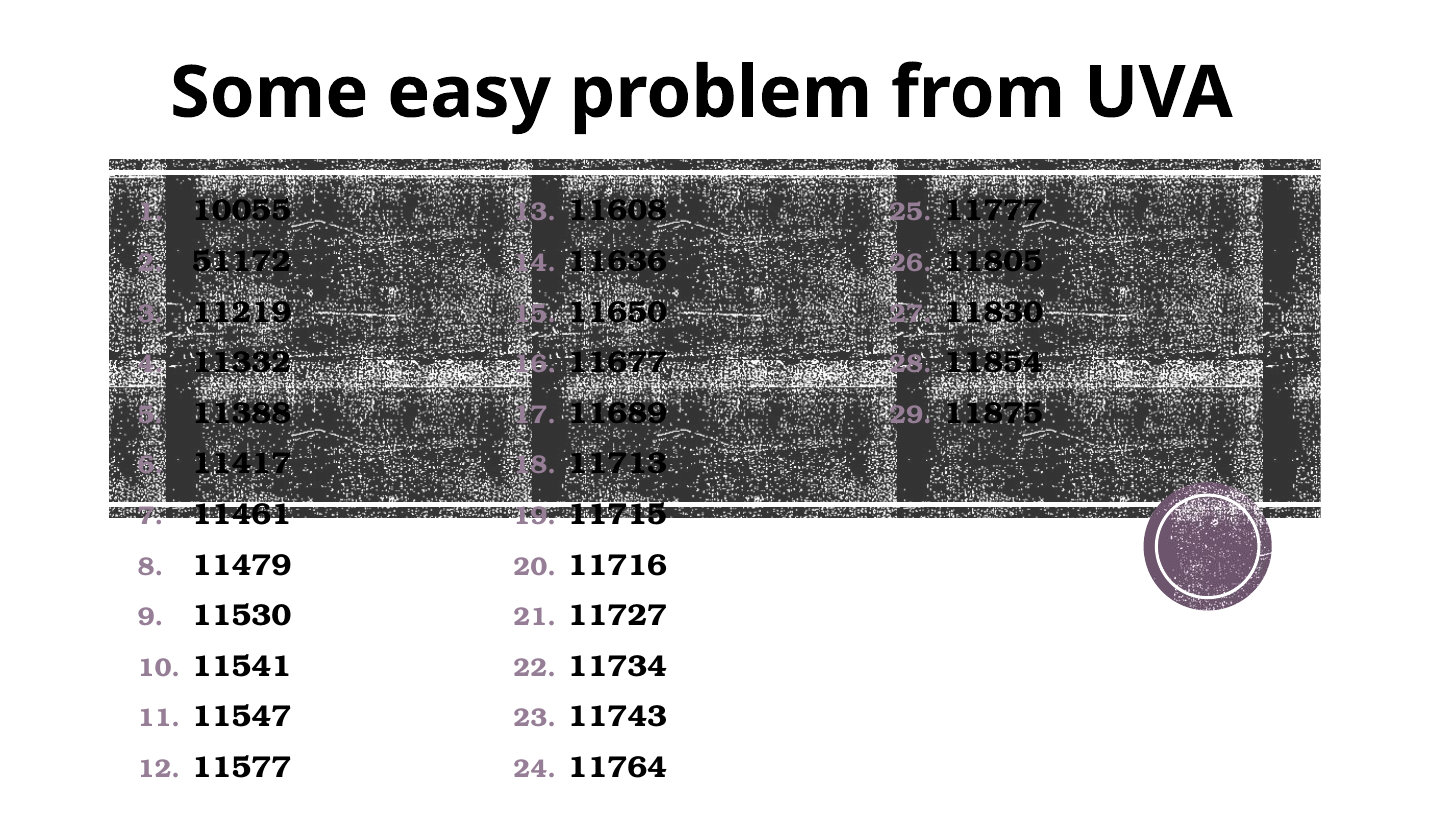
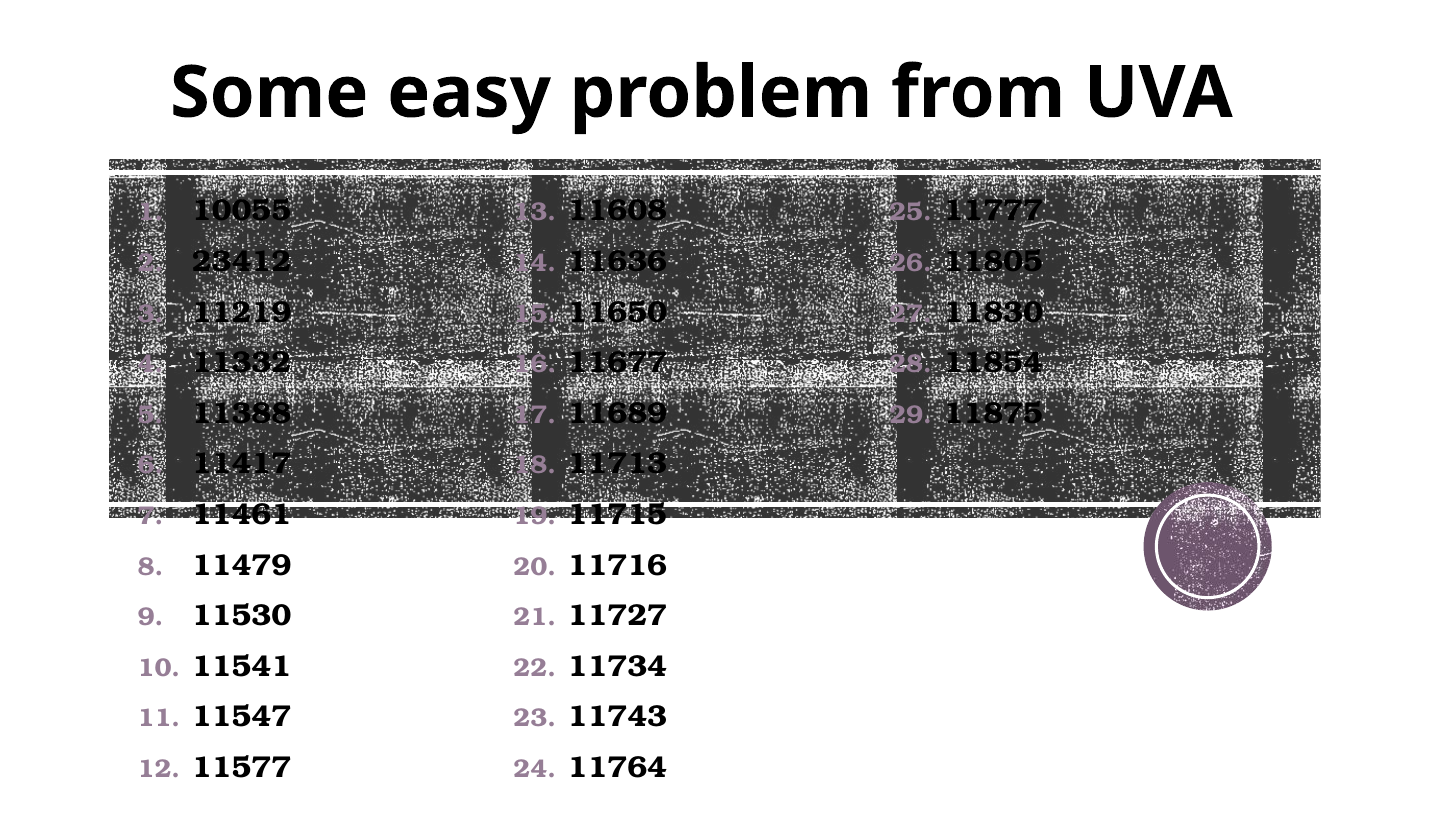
51172: 51172 -> 23412 (242, 261)
